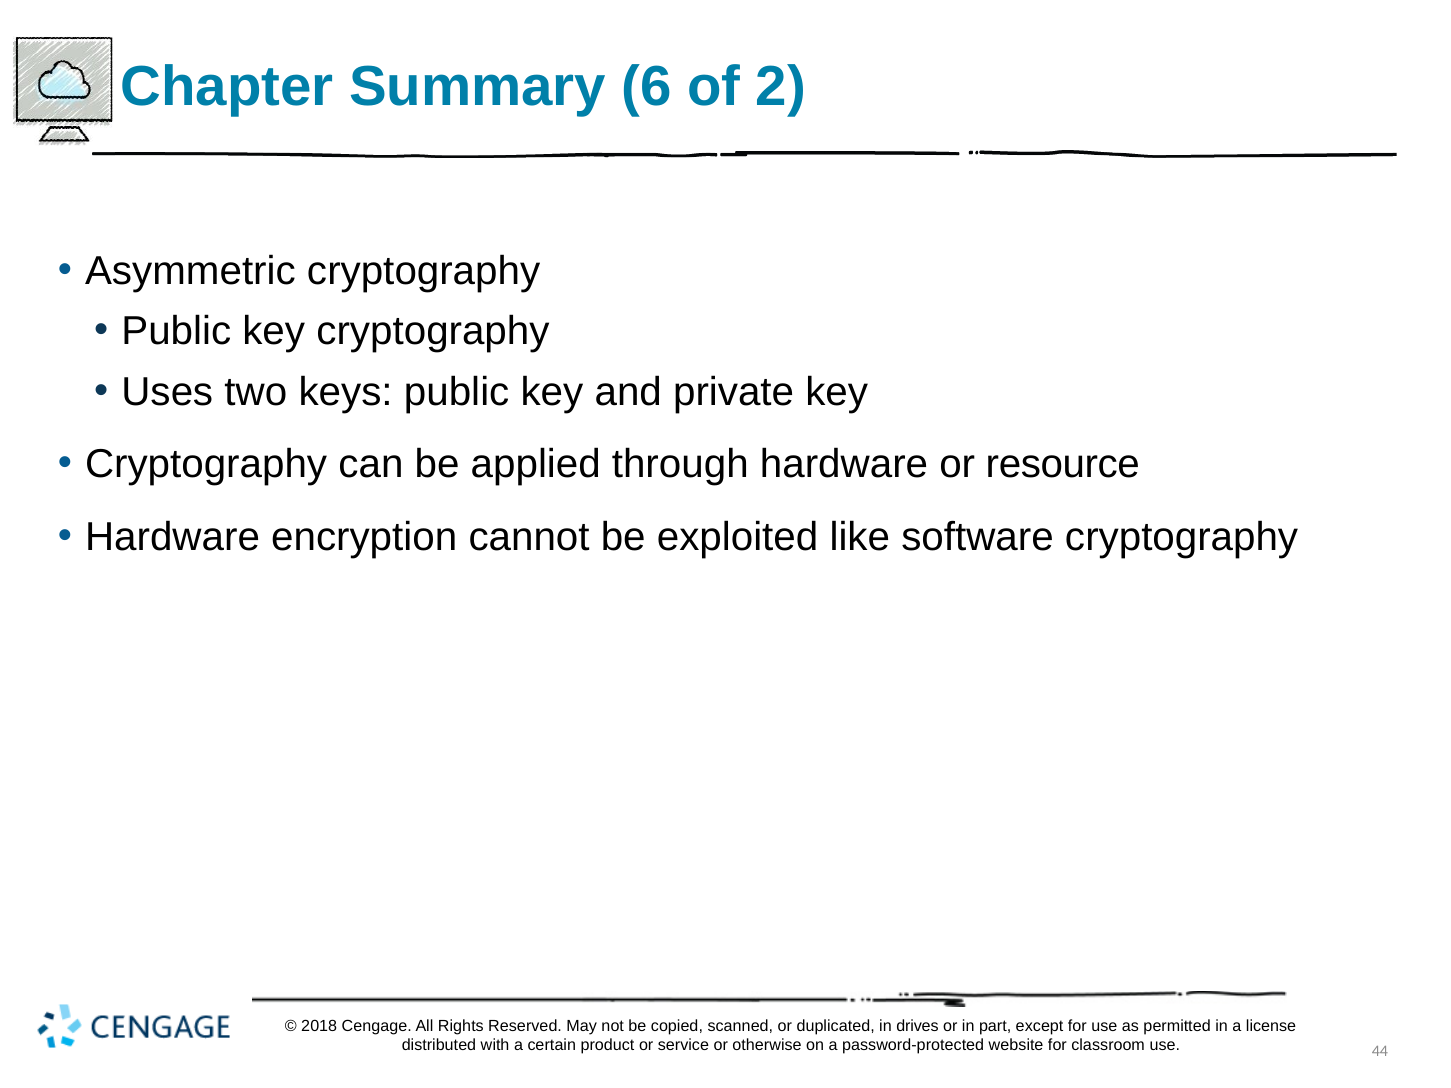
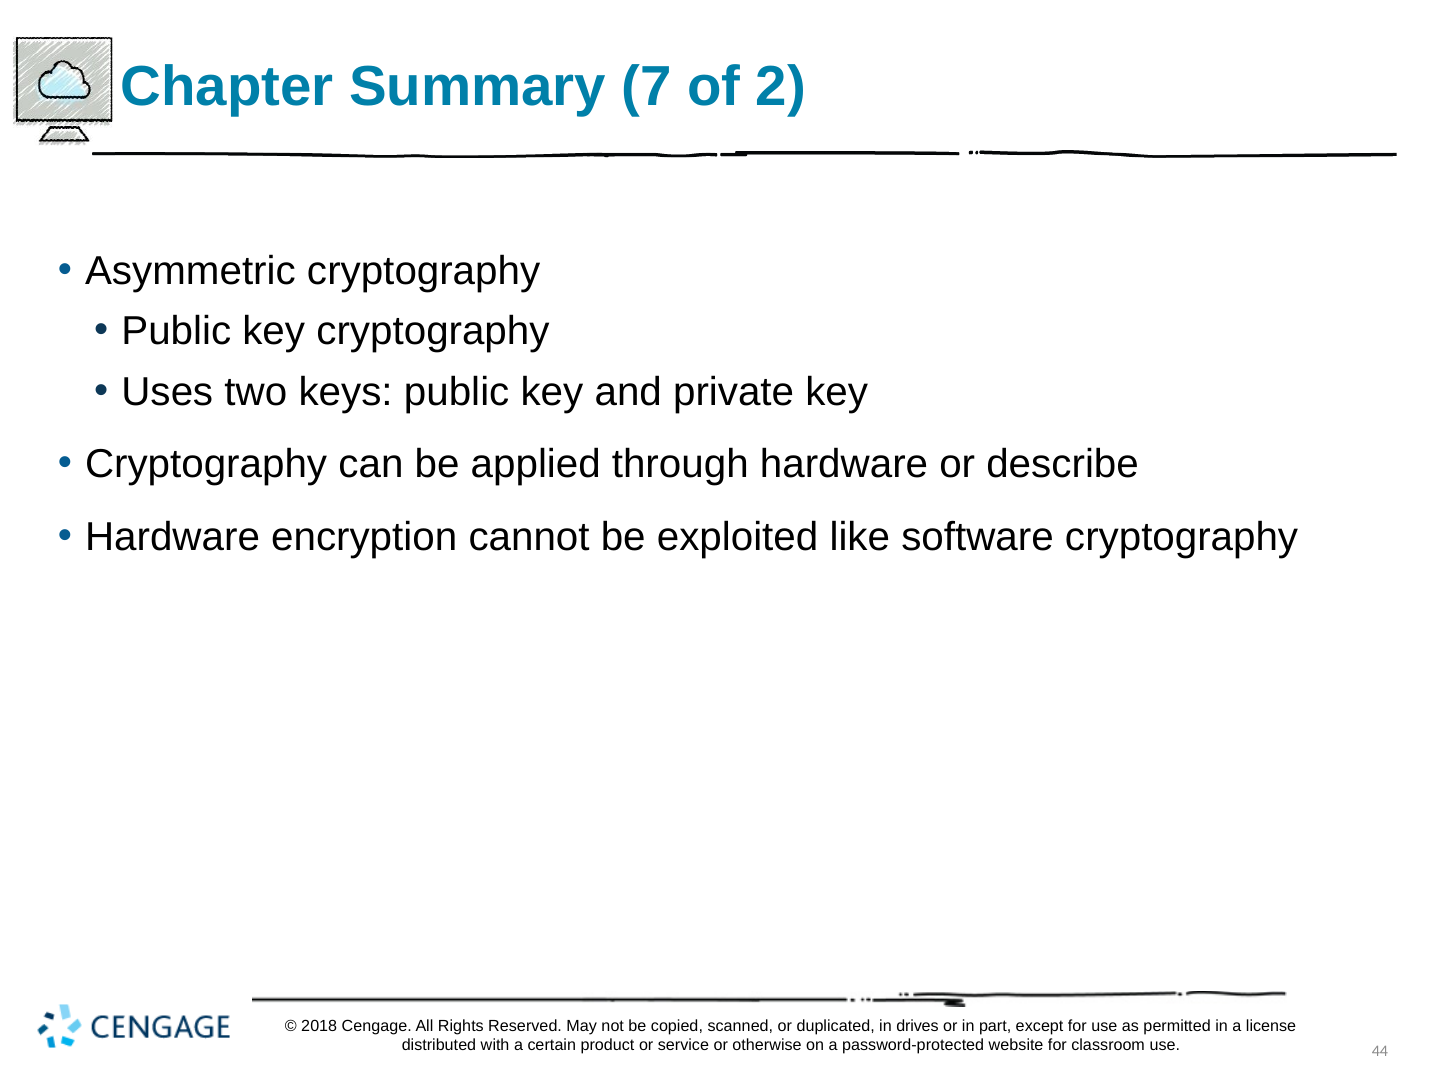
6: 6 -> 7 (647, 87)
resource: resource -> describe (1063, 465)
